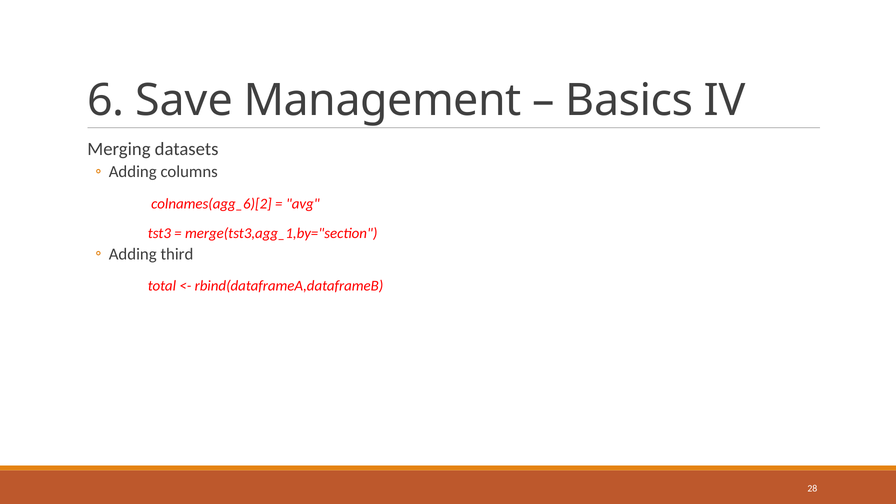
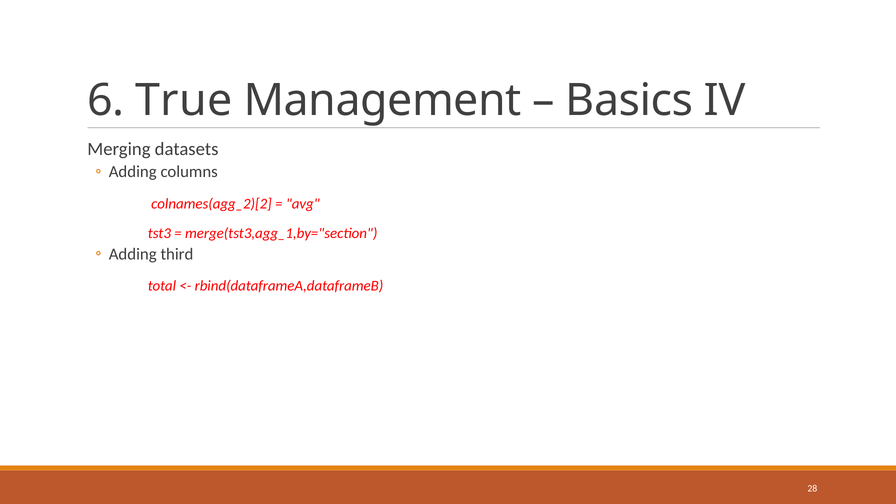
Save: Save -> True (184, 100)
colnames(agg_6)[2: colnames(agg_6)[2 -> colnames(agg_2)[2 (211, 204)
